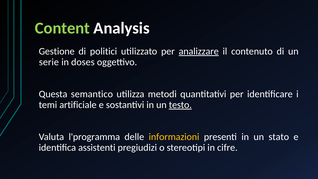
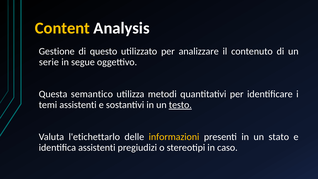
Content colour: light green -> yellow (62, 28)
politici: politici -> questo (104, 51)
analizzare underline: present -> none (199, 51)
doses: doses -> segue (83, 62)
temi artificiale: artificiale -> assistenti (78, 105)
l'programma: l'programma -> l'etichettarlo (94, 137)
cifre: cifre -> caso (227, 148)
